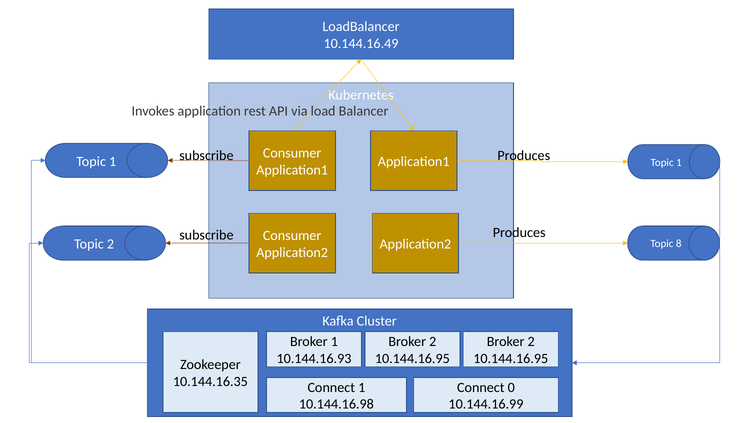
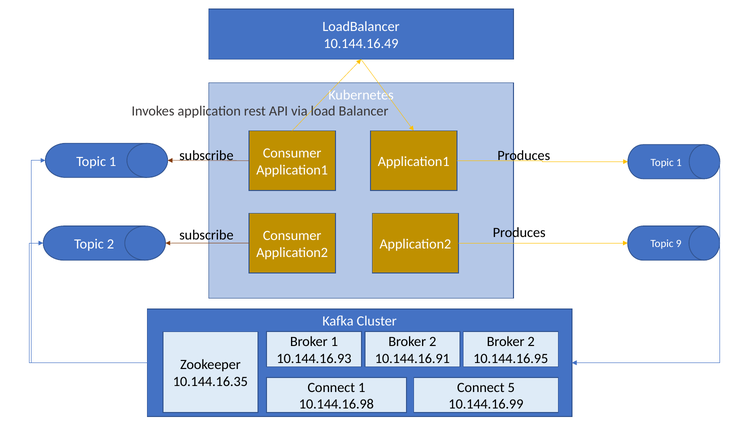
8: 8 -> 9 (679, 244)
10.144.16.95: 10.144.16.95 -> 10.144.16.91 (412, 359)
0: 0 -> 5 (511, 388)
